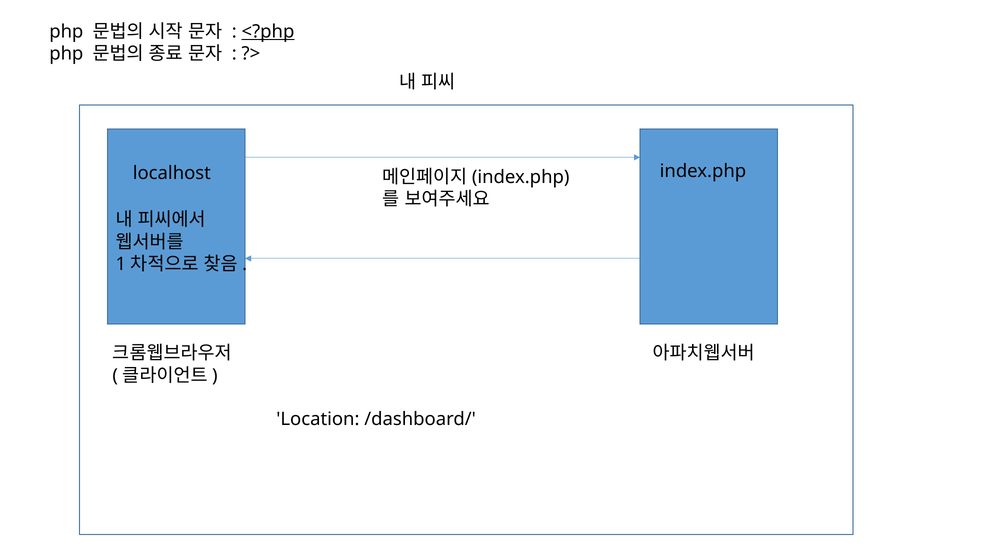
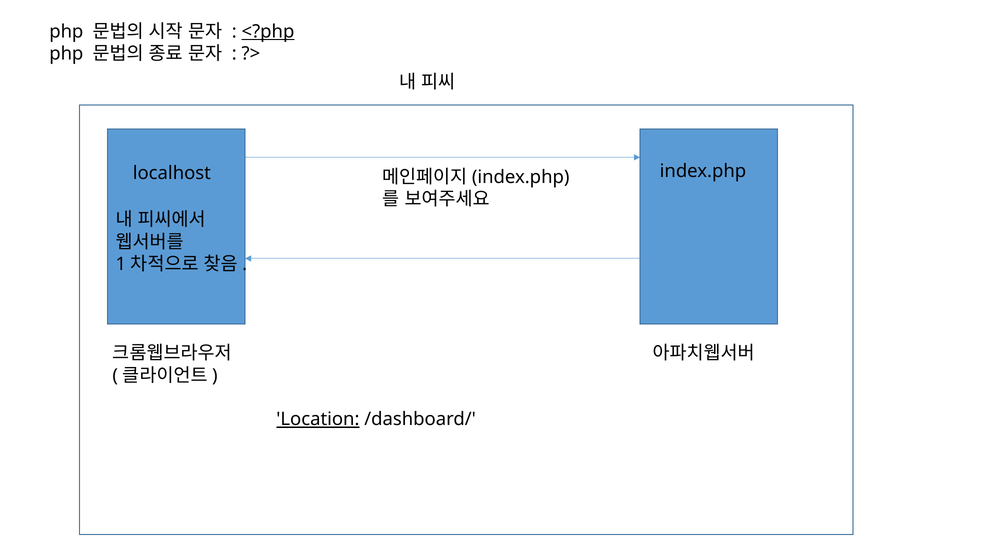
Location underline: none -> present (318, 419)
